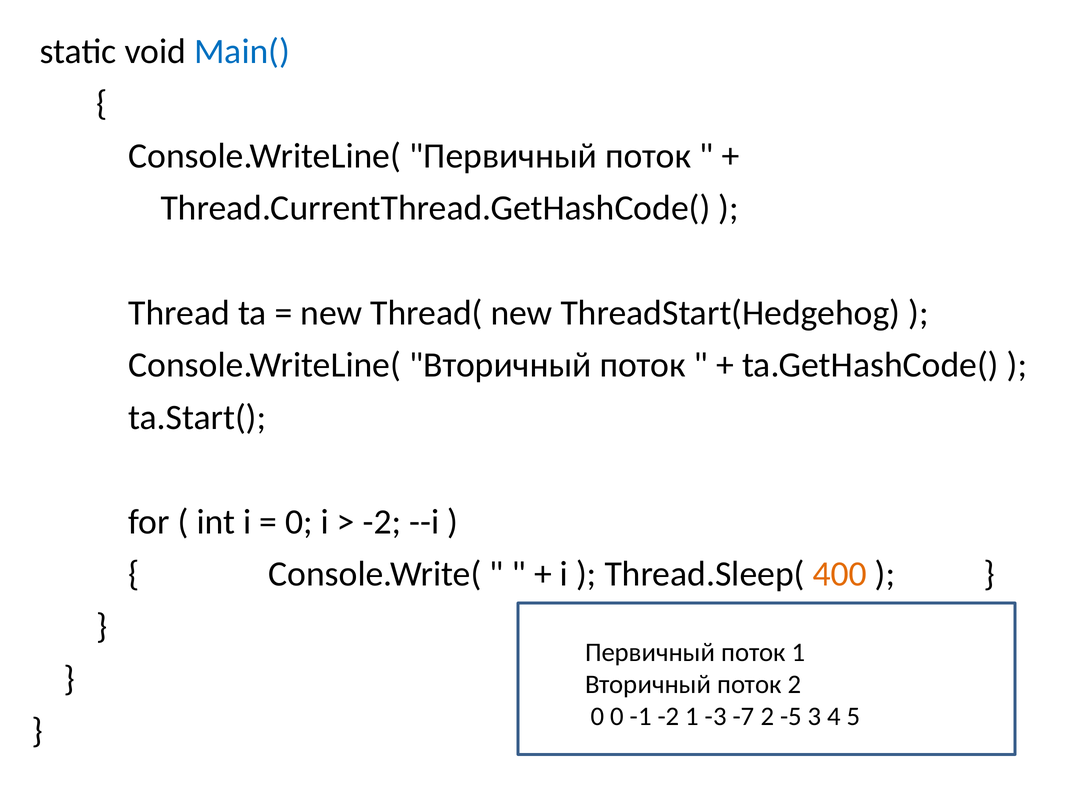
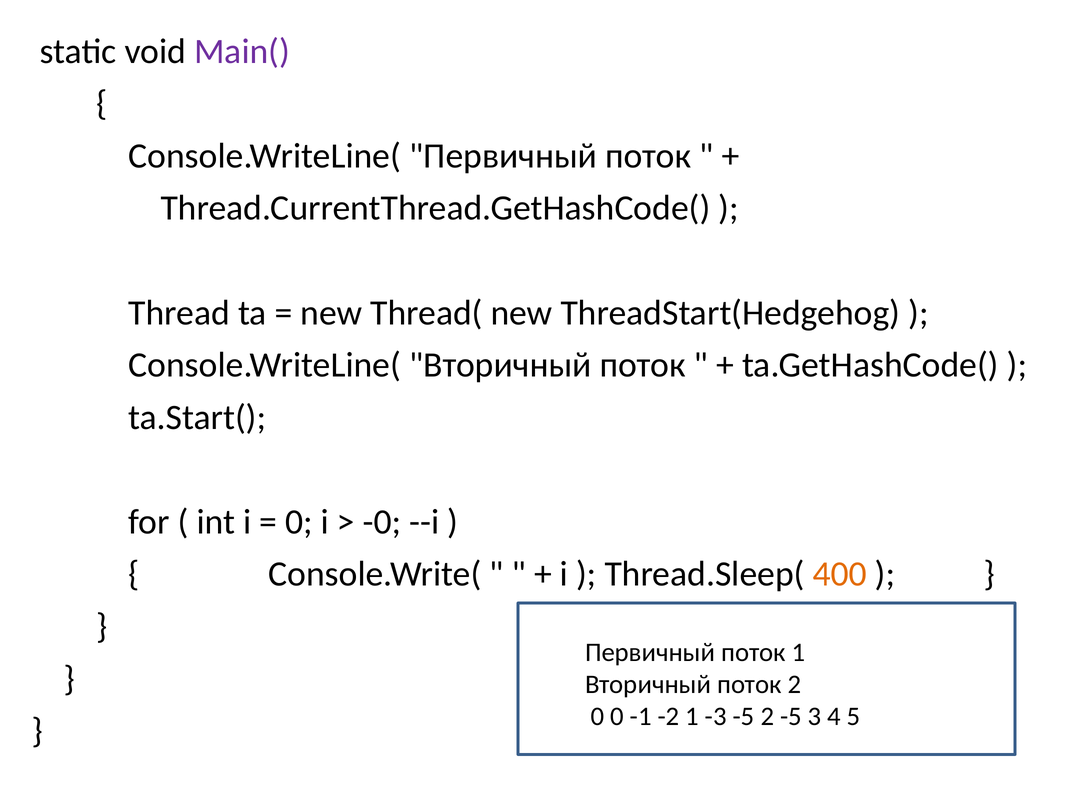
Main( colour: blue -> purple (242, 51)
-2: -2 -> -0 (382, 522)
-3 -7: -7 -> -5 (744, 717)
